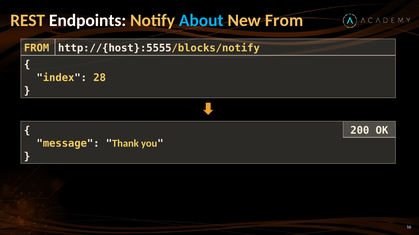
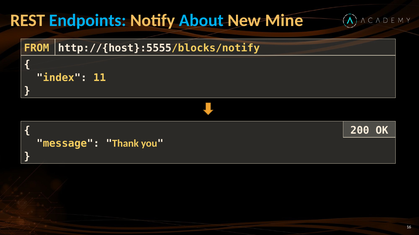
Endpoints colour: white -> light blue (88, 20)
New From: From -> Mine (284, 20)
28: 28 -> 11 (100, 78)
